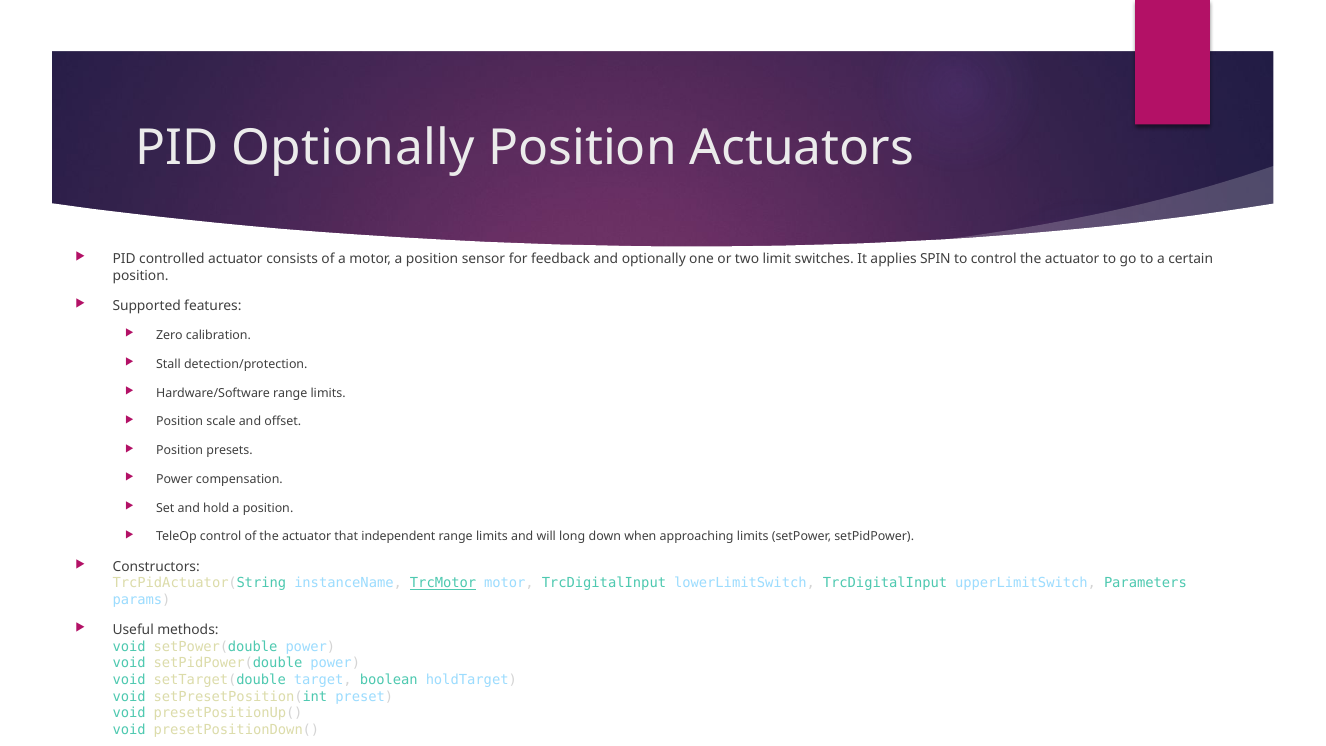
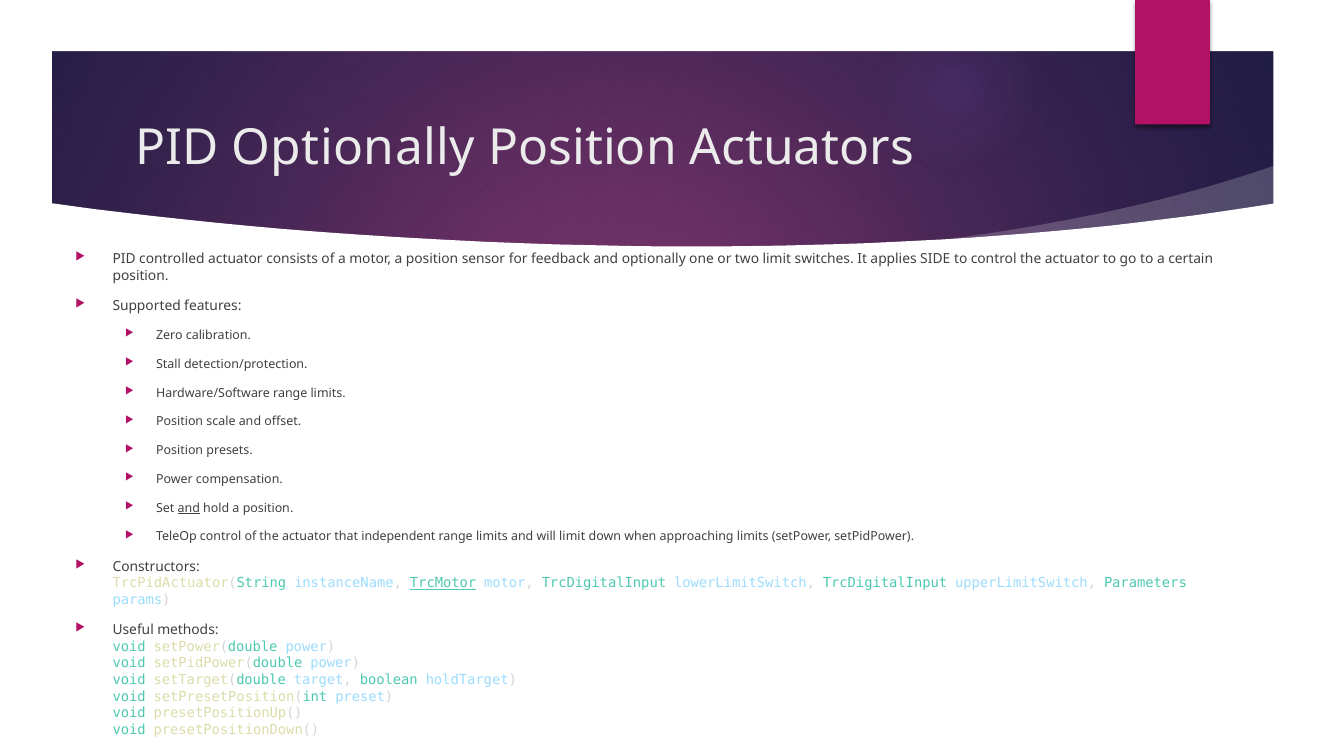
SPIN: SPIN -> SIDE (935, 259)
and underline: none -> present (189, 508)
will long: long -> limit (572, 537)
